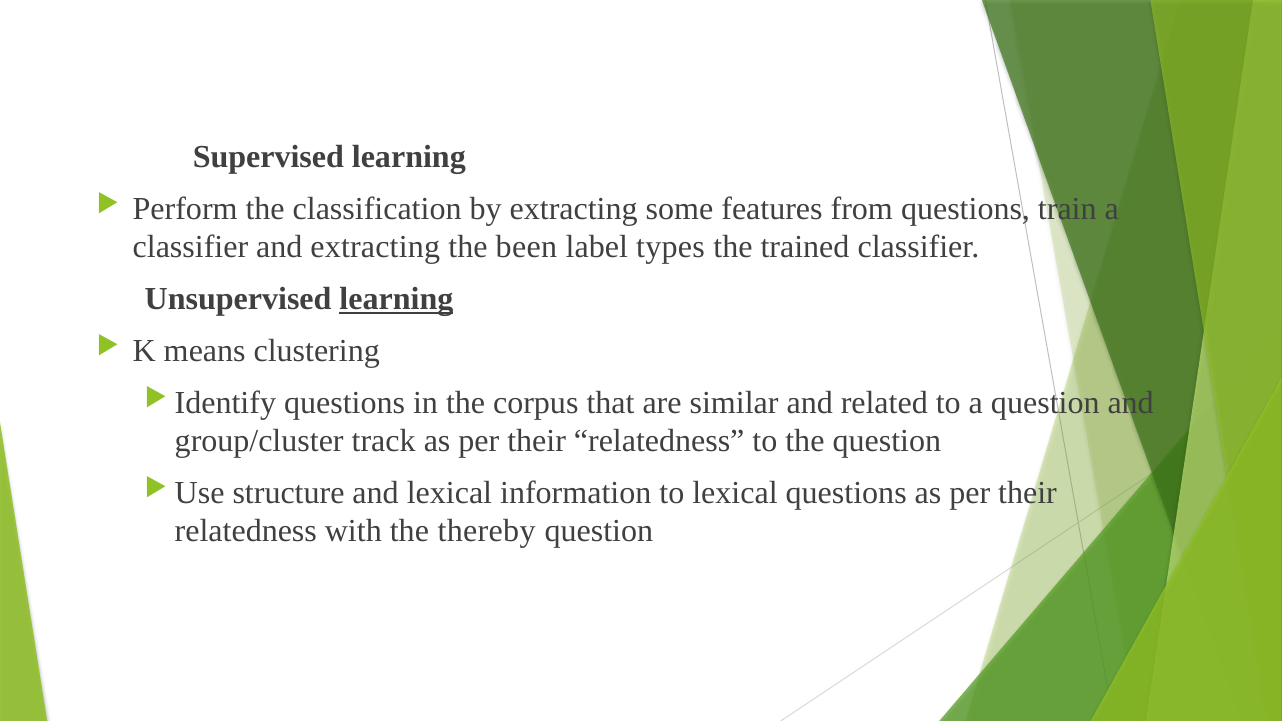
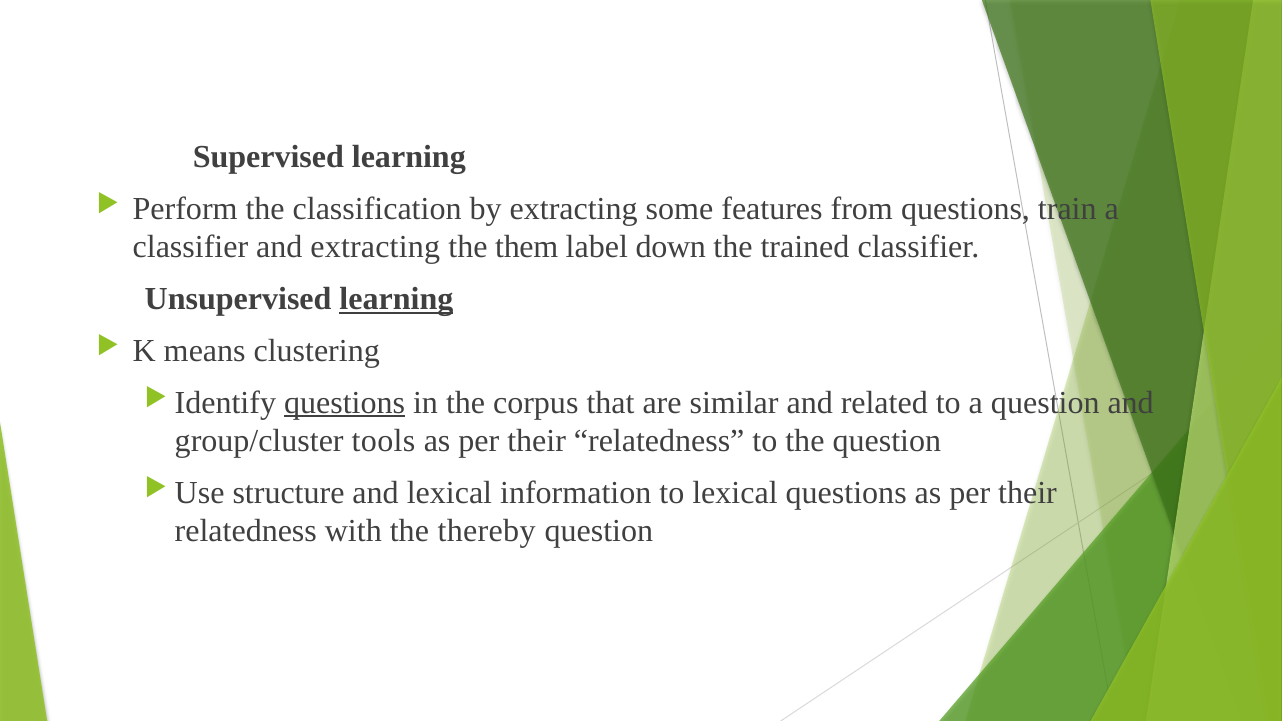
been: been -> them (527, 247)
types: types -> down (671, 247)
questions underline: none -> present (345, 403)
track: track -> tools (384, 441)
